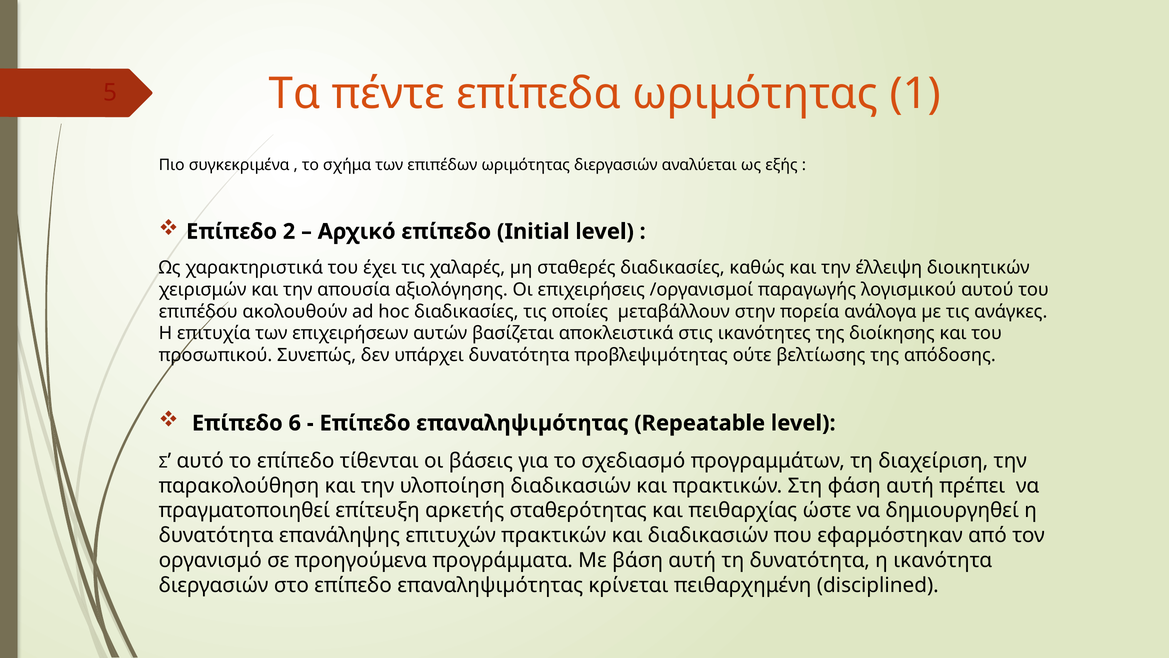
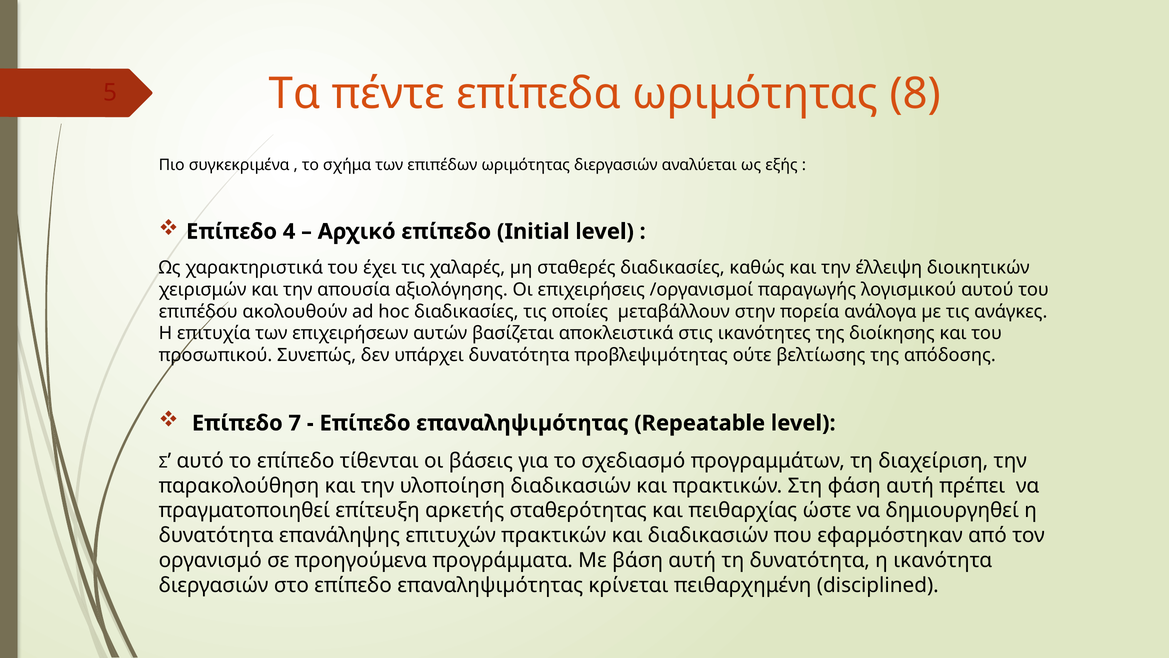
1: 1 -> 8 (915, 94)
2: 2 -> 4 (289, 231)
6: 6 -> 7 (295, 423)
